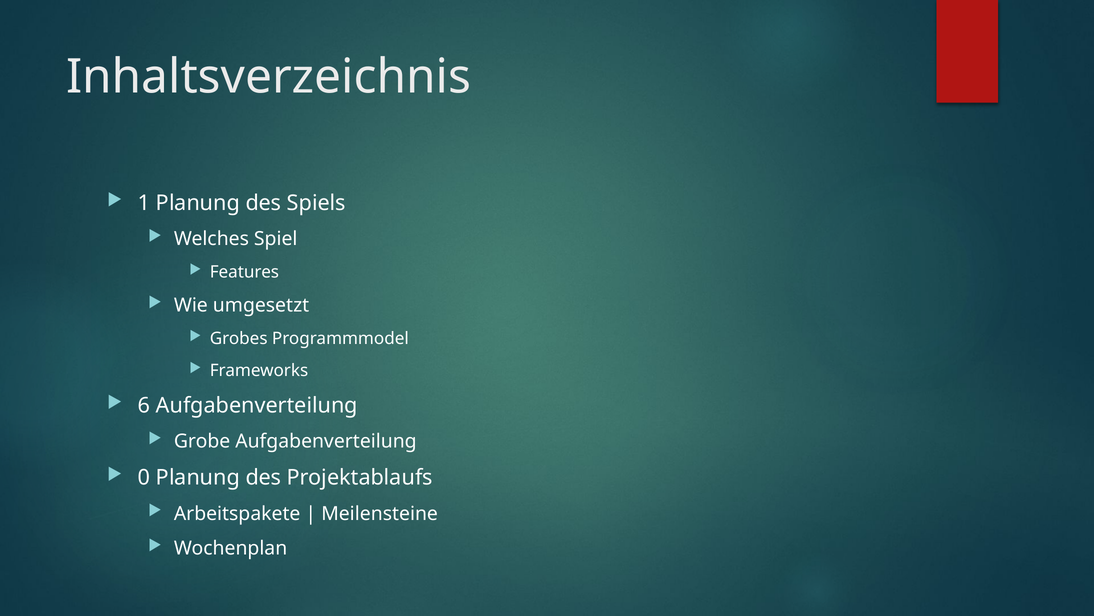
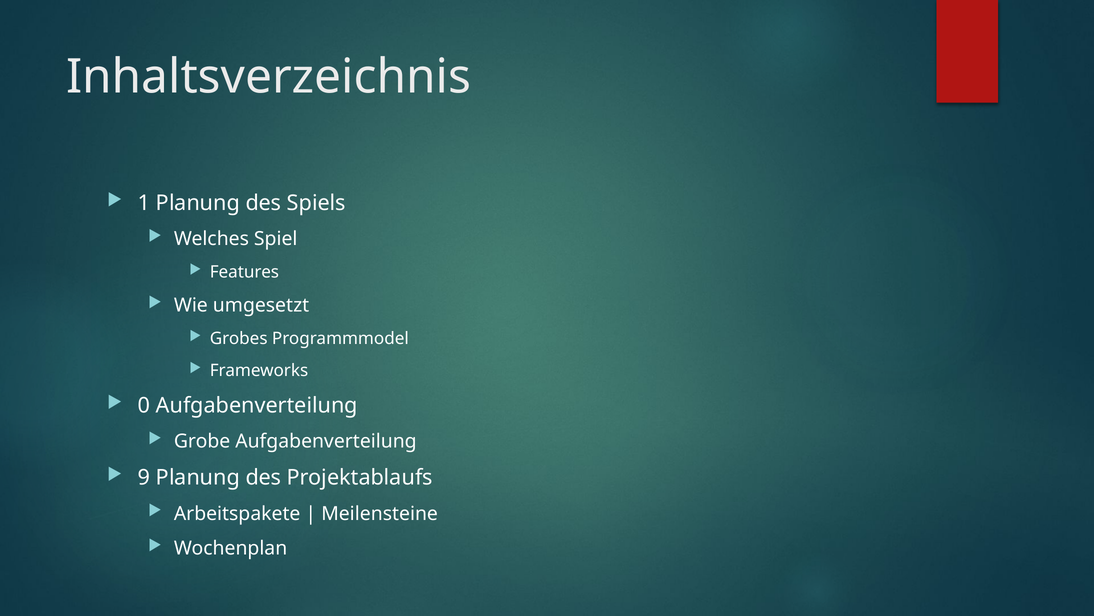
6: 6 -> 0 (144, 405)
0: 0 -> 9 (144, 477)
